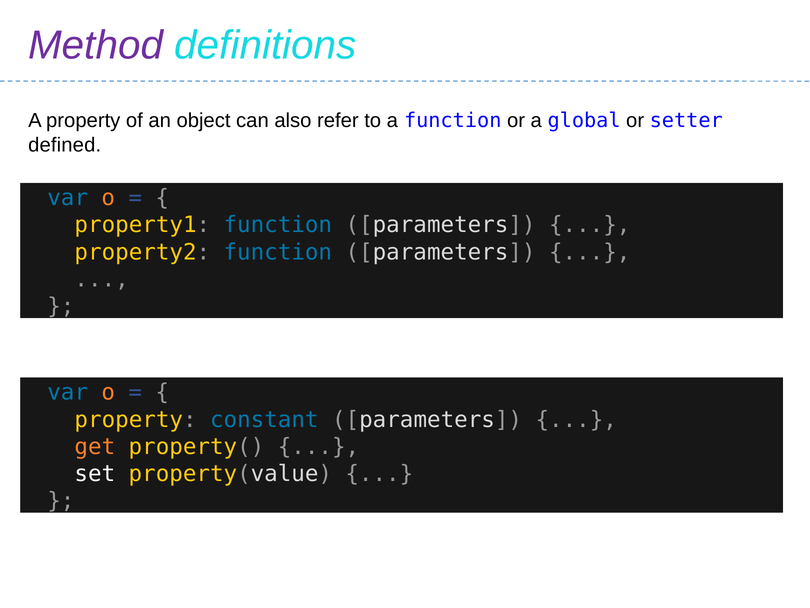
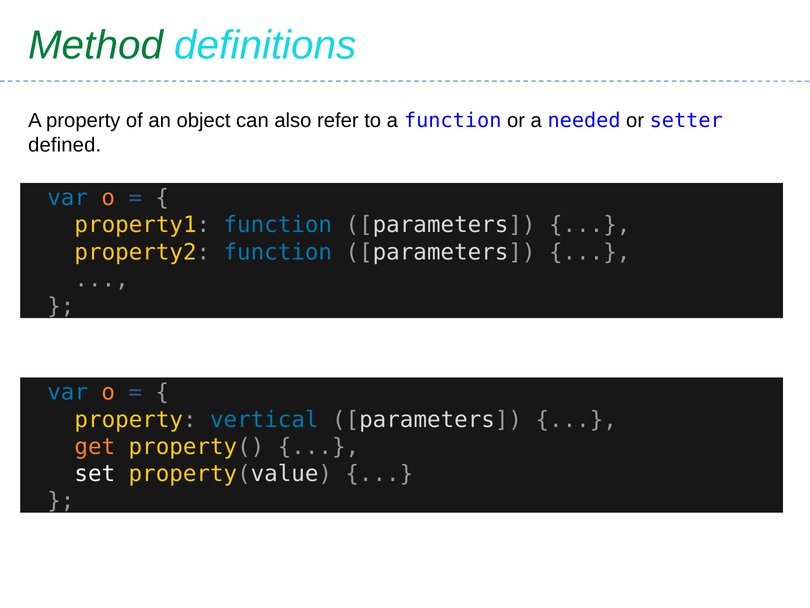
Method colour: purple -> green (96, 45)
global: global -> needed (584, 120)
constant: constant -> vertical (264, 419)
